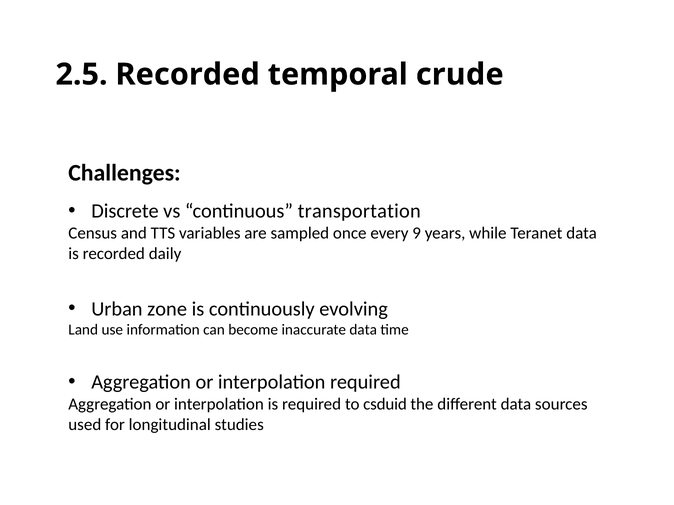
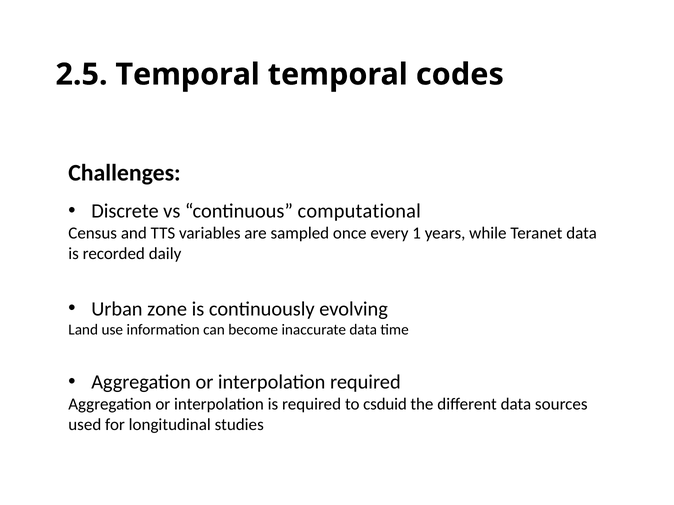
2.5 Recorded: Recorded -> Temporal (188, 75)
crude: crude -> codes (460, 75)
transportation: transportation -> computational (359, 211)
9: 9 -> 1 (417, 234)
